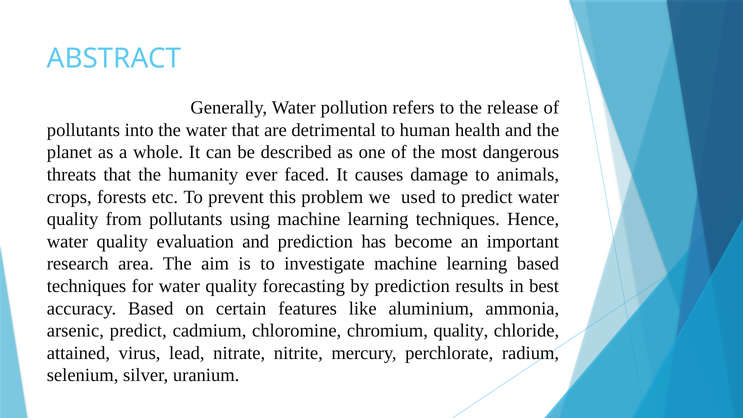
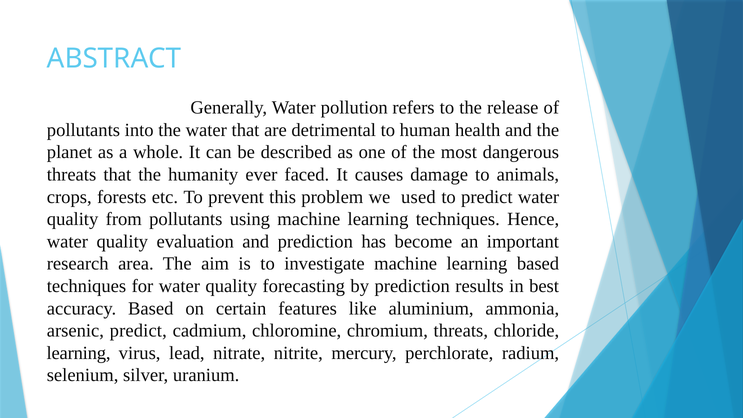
chromium quality: quality -> threats (461, 331)
attained: attained -> learning (79, 353)
